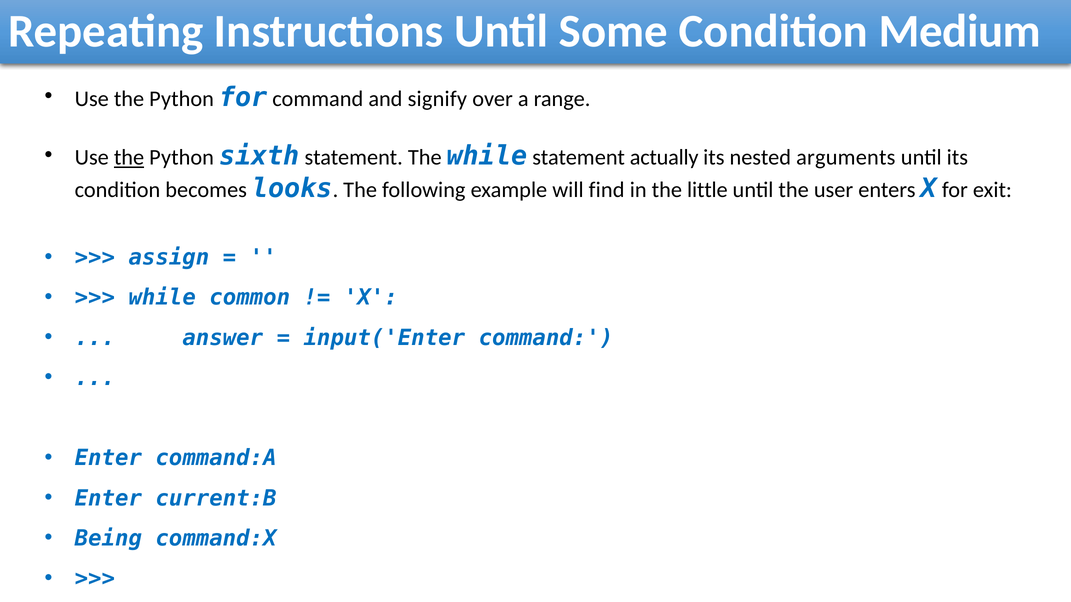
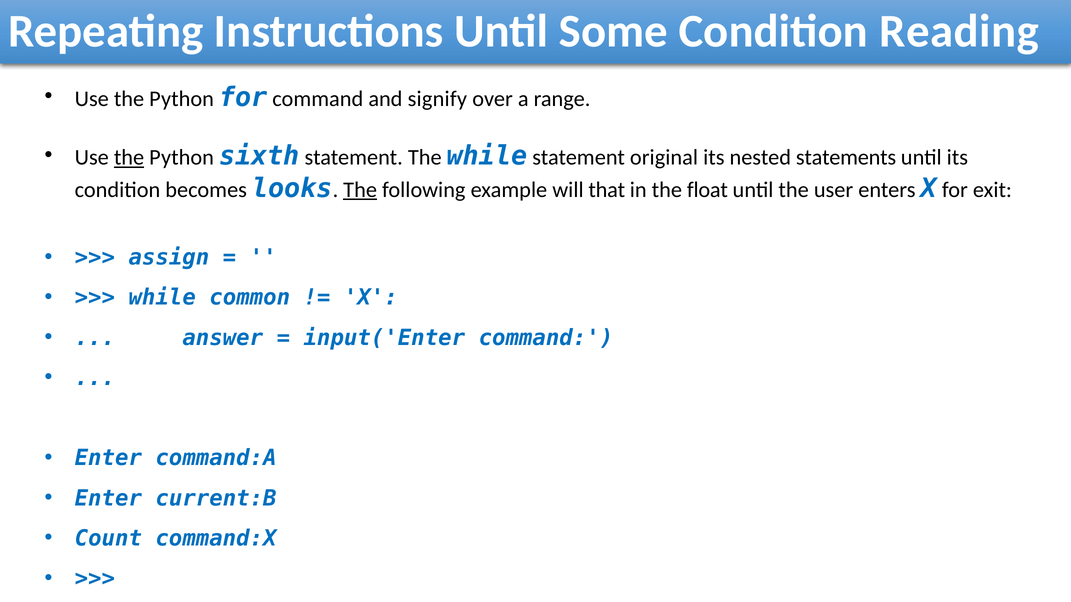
Medium: Medium -> Reading (959, 31)
actually: actually -> original (664, 158)
arguments: arguments -> statements (846, 158)
The underline: none -> present (360, 190)
find: find -> that (607, 190)
little: little -> float (707, 190)
Being: Being -> Count (108, 539)
